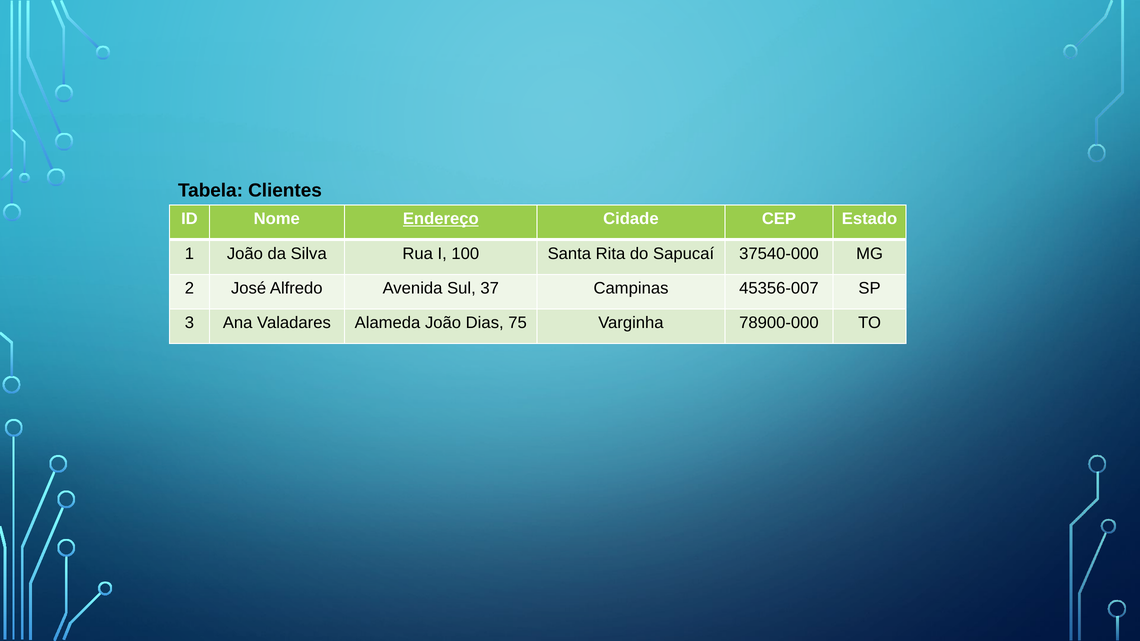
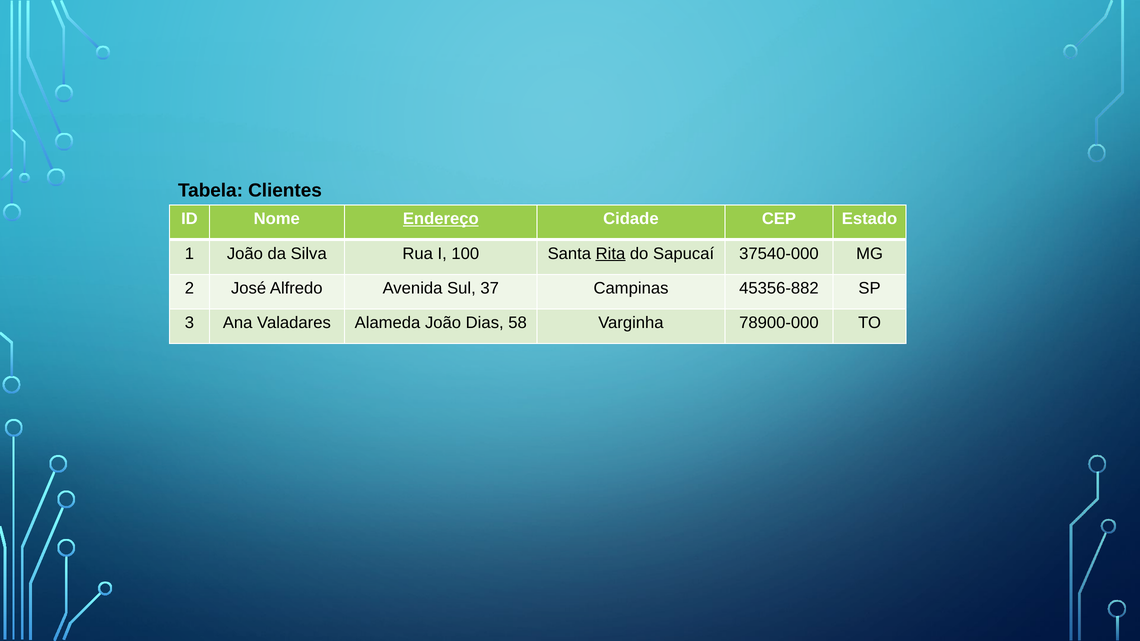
Rita underline: none -> present (611, 254)
45356-007: 45356-007 -> 45356-882 (779, 288)
75: 75 -> 58 (518, 323)
